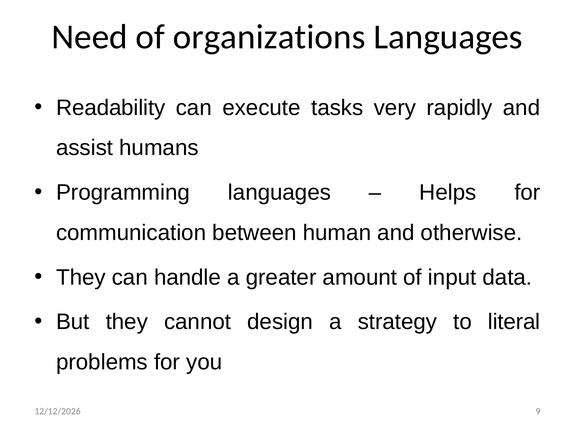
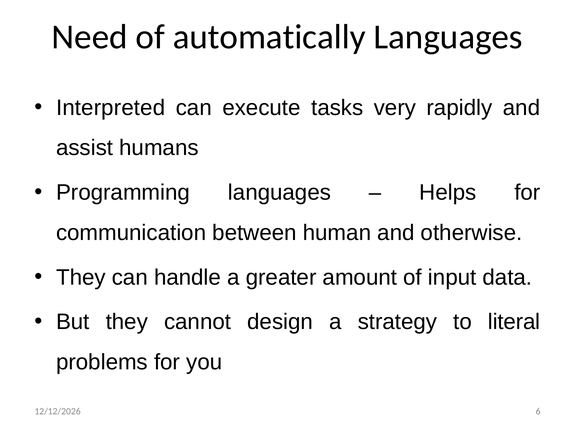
organizations: organizations -> automatically (269, 37)
Readability: Readability -> Interpreted (111, 108)
9: 9 -> 6 (538, 412)
